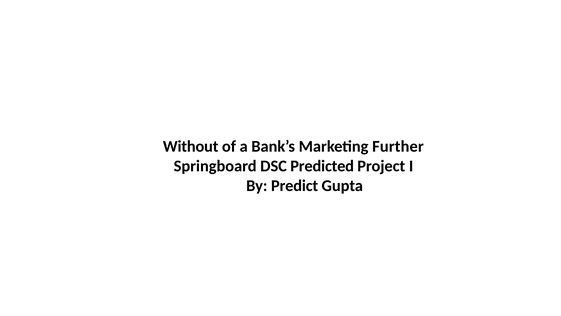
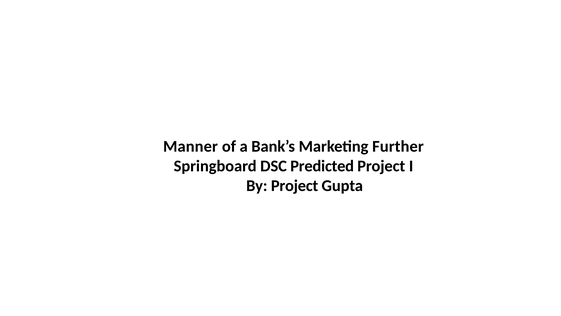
Without: Without -> Manner (190, 146)
By Predict: Predict -> Project (295, 185)
